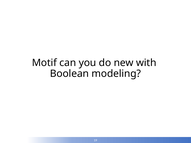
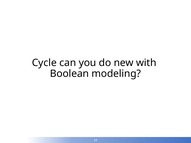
Motif: Motif -> Cycle (44, 63)
